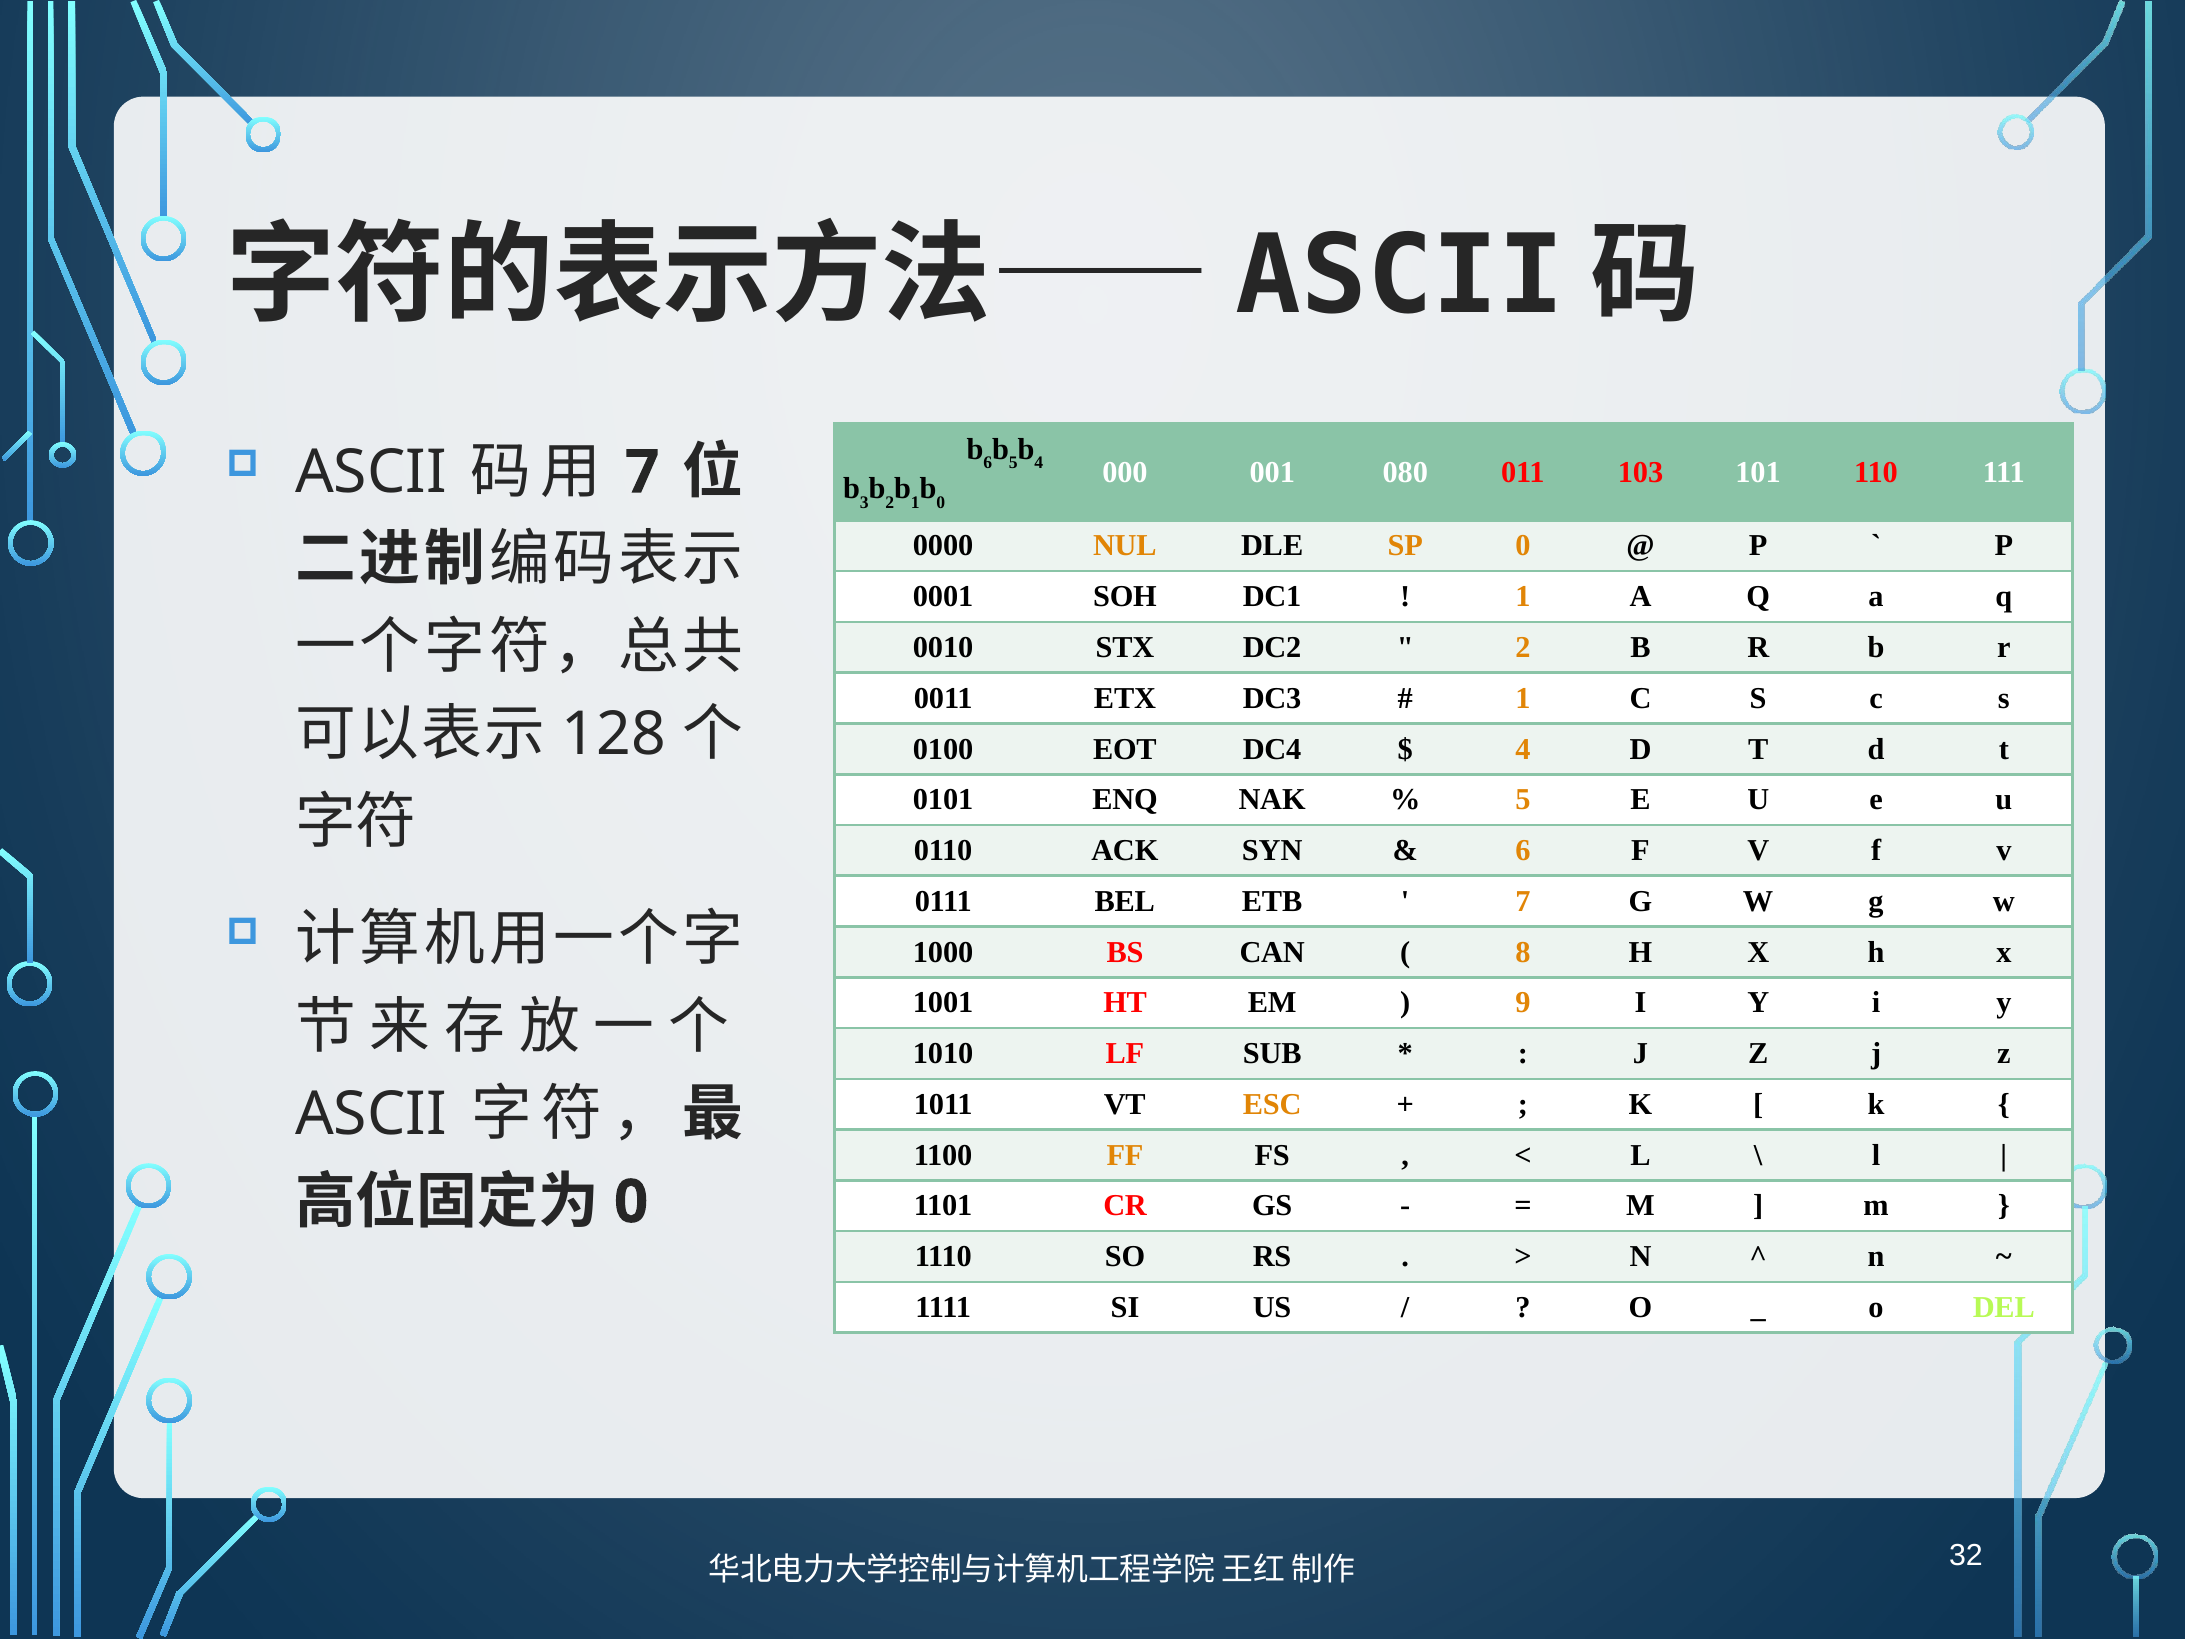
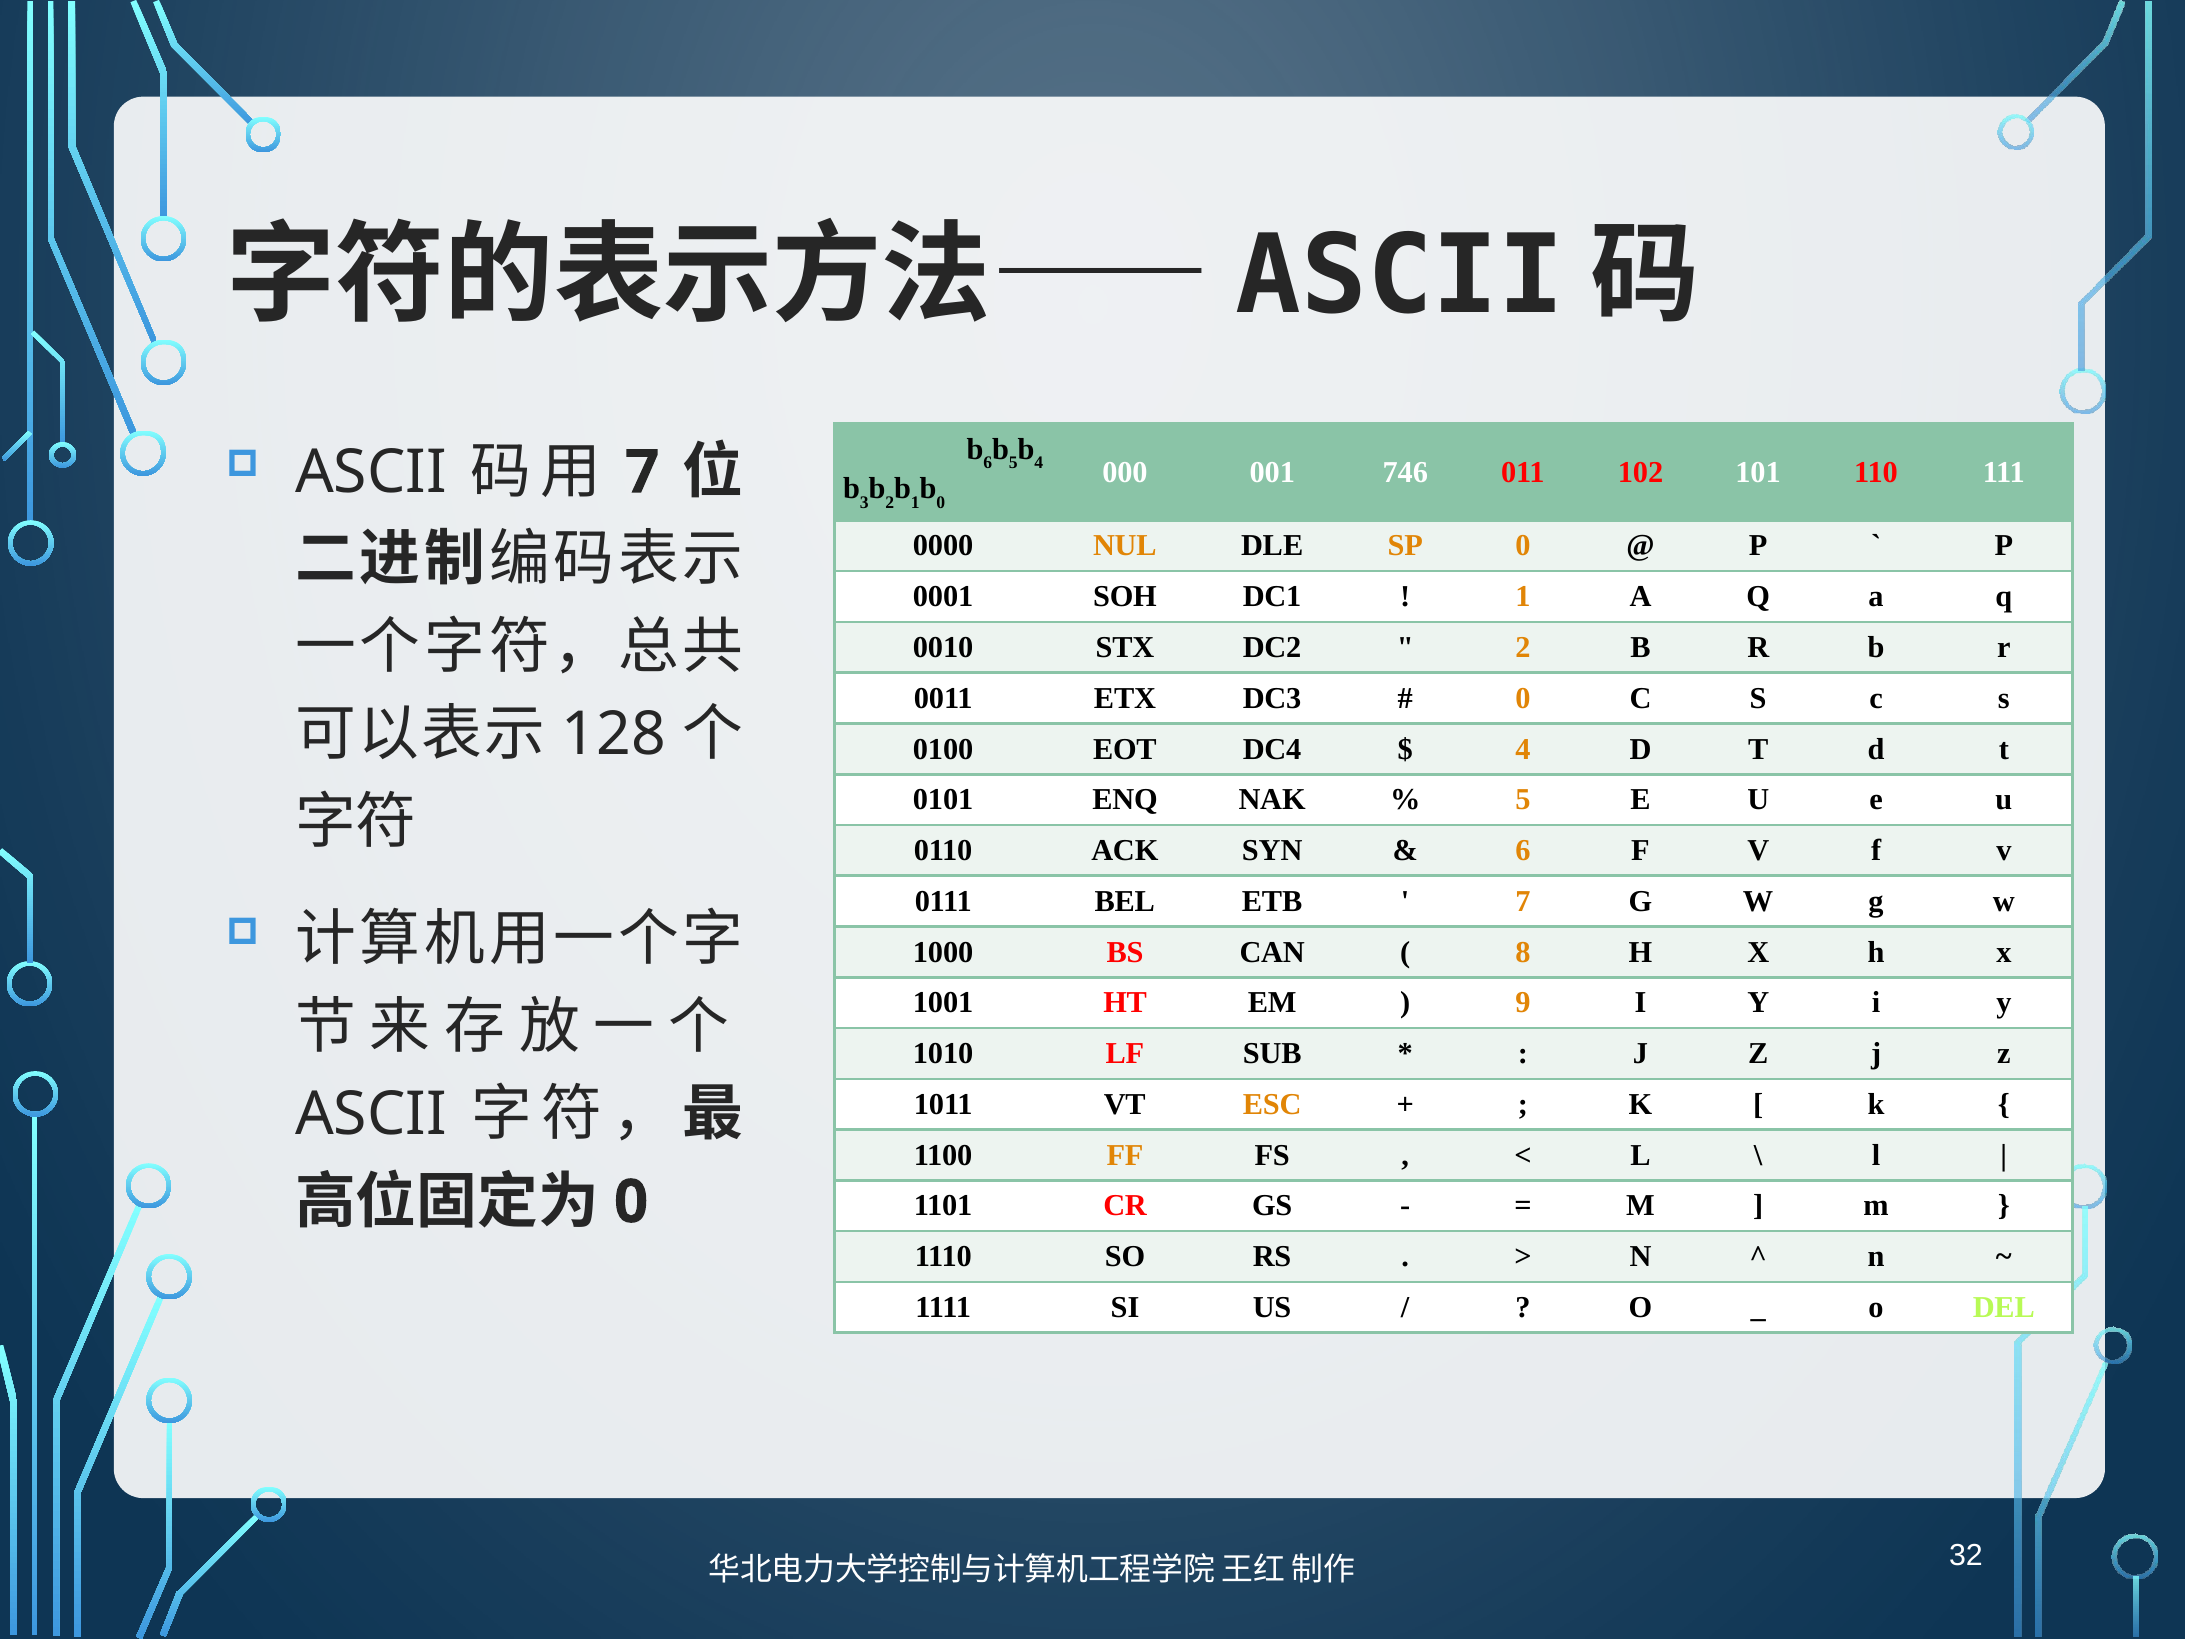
080: 080 -> 746 (1405, 472)
103: 103 -> 102 (1640, 472)
1: 1 -> 0 (1523, 698)
